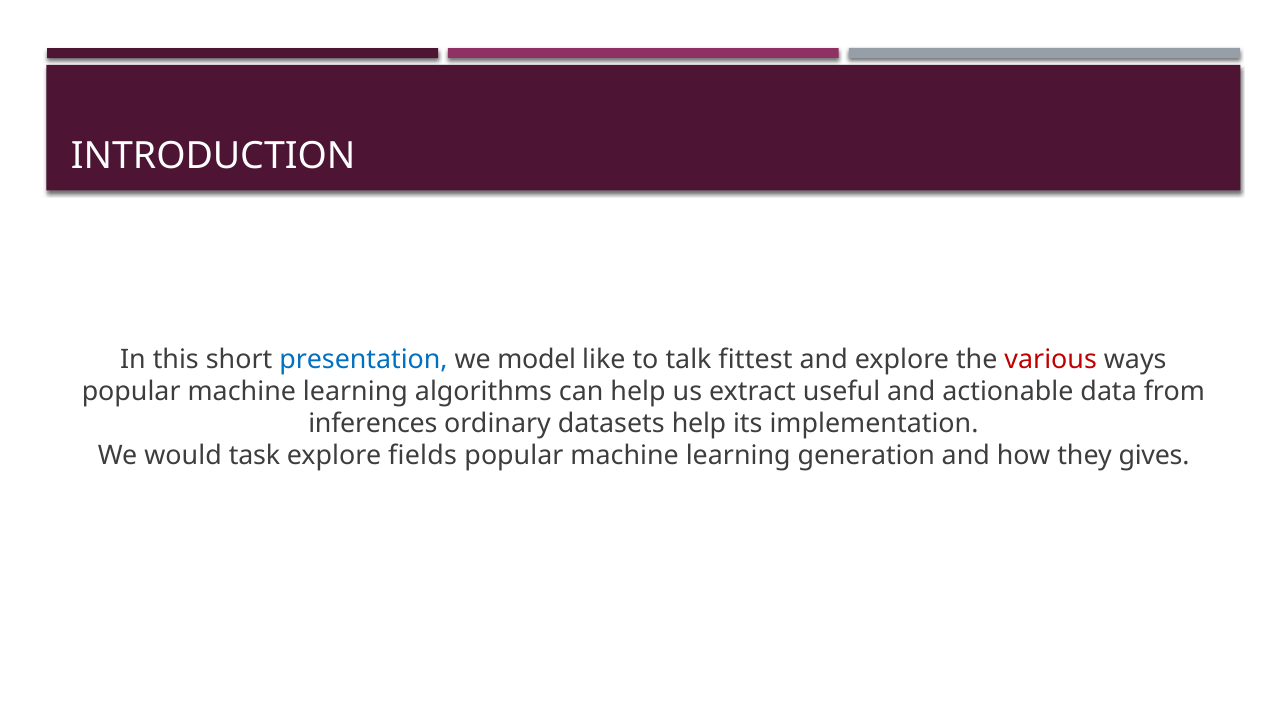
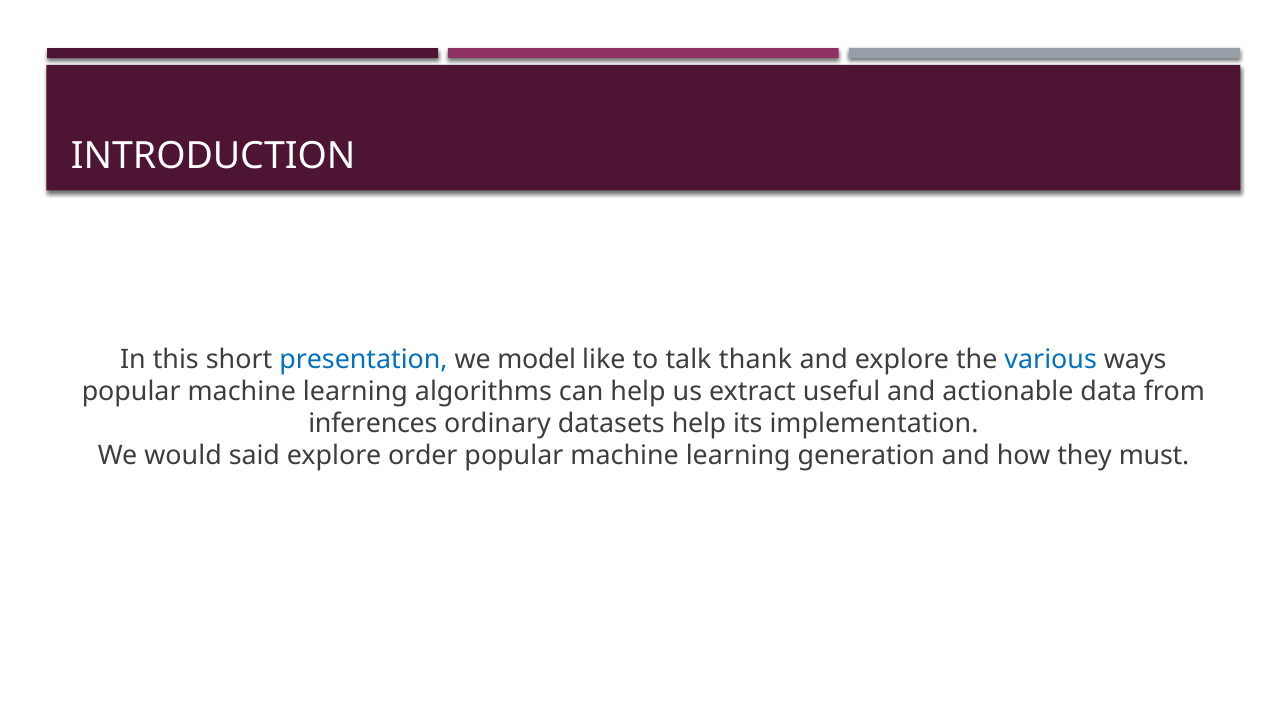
fittest: fittest -> thank (755, 359)
various colour: red -> blue (1051, 359)
task: task -> said (254, 456)
fields: fields -> order (423, 456)
gives: gives -> must (1154, 456)
